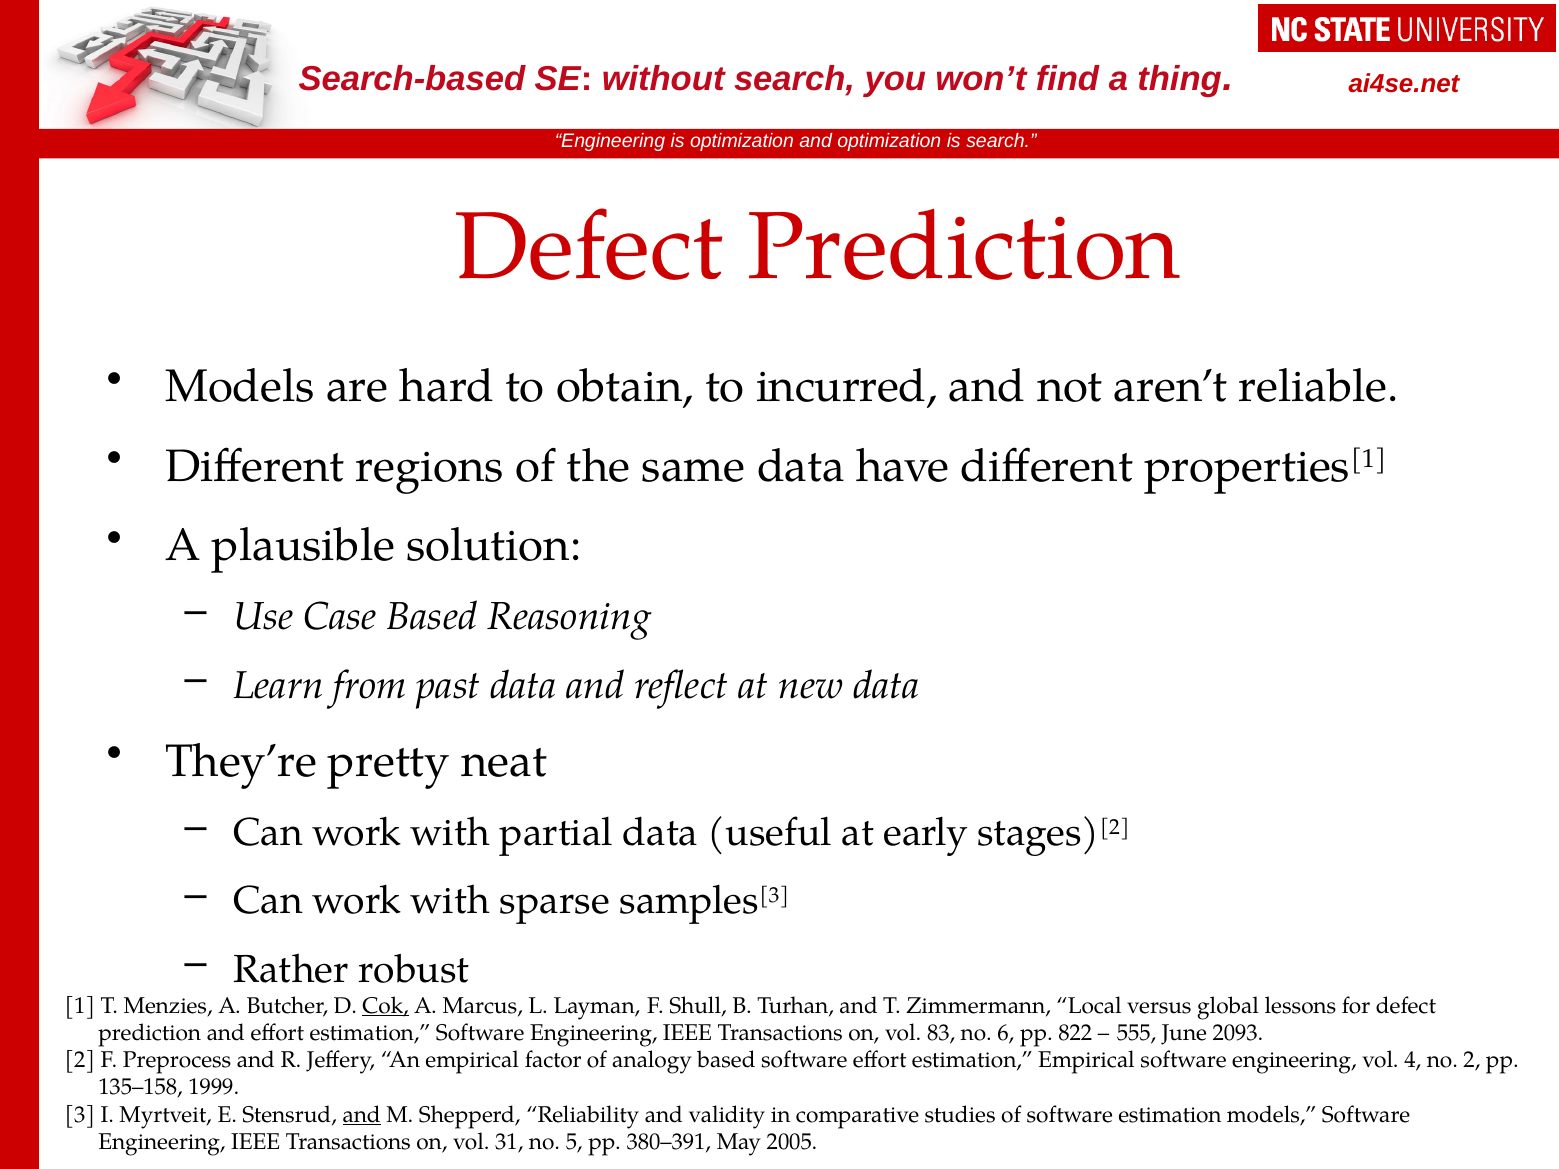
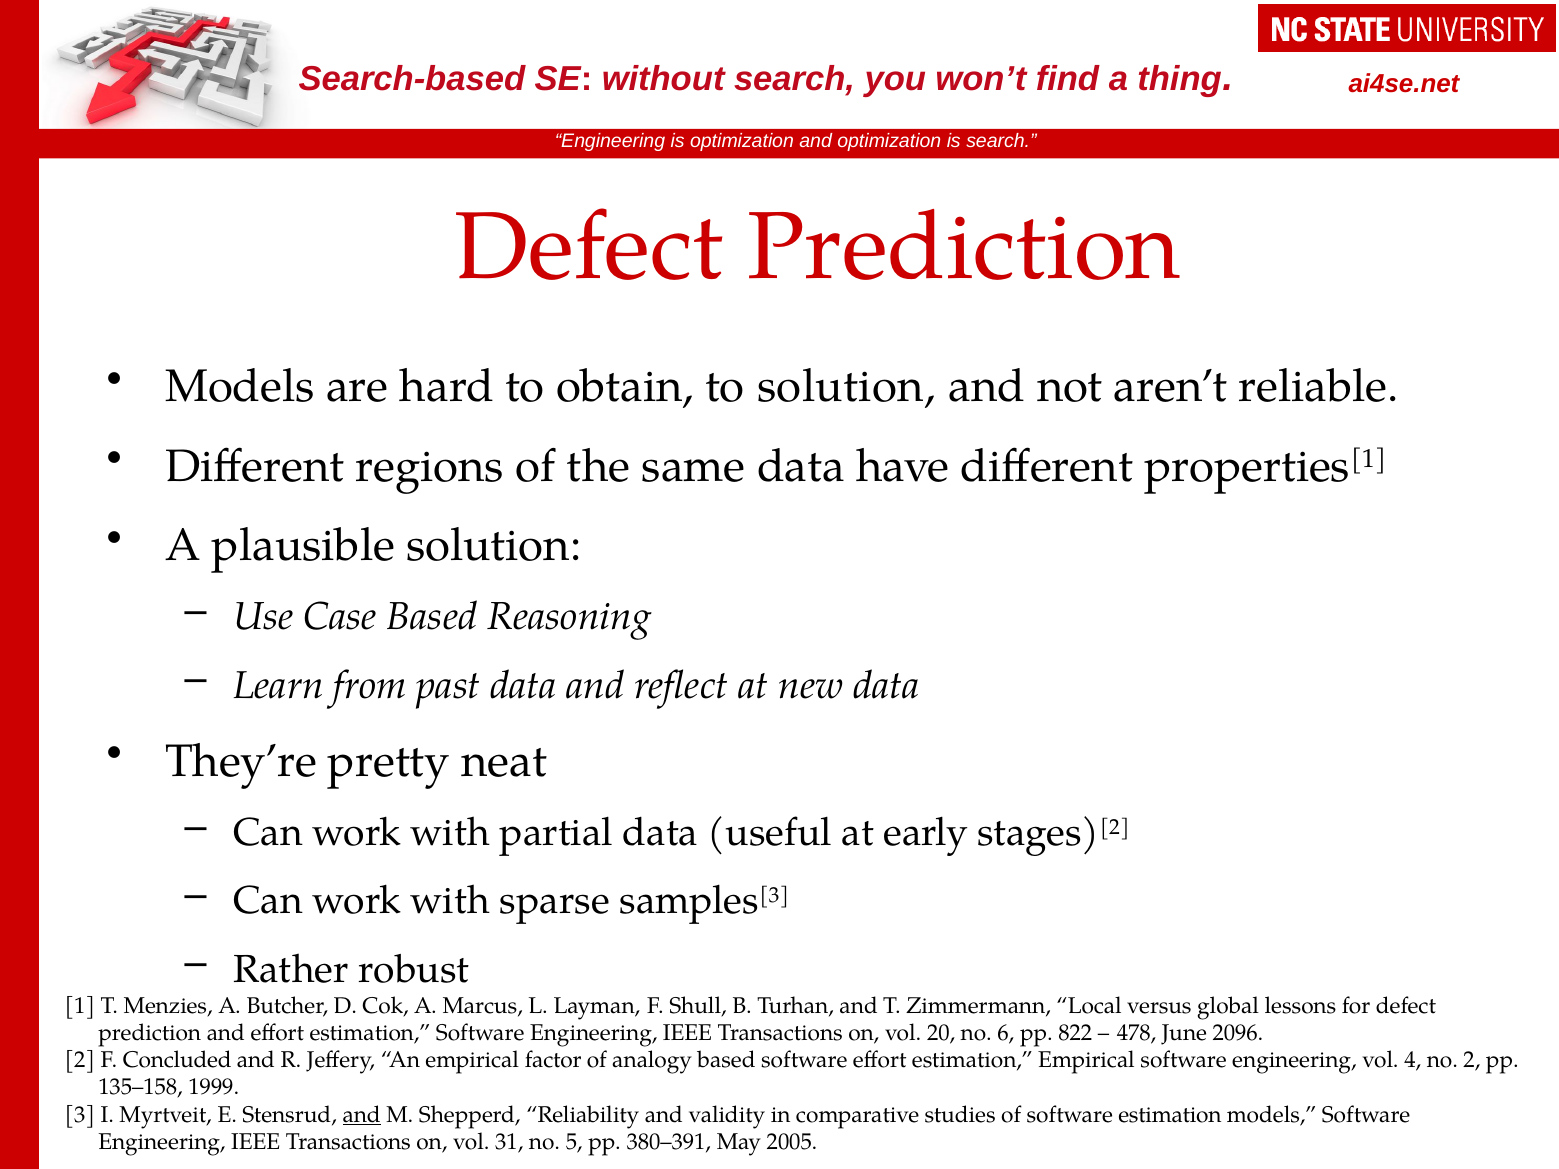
to incurred: incurred -> solution (847, 387)
Cok underline: present -> none (386, 1006)
83: 83 -> 20 (941, 1033)
555: 555 -> 478 (1137, 1033)
2093: 2093 -> 2096 (1238, 1033)
Preprocess: Preprocess -> Concluded (177, 1060)
